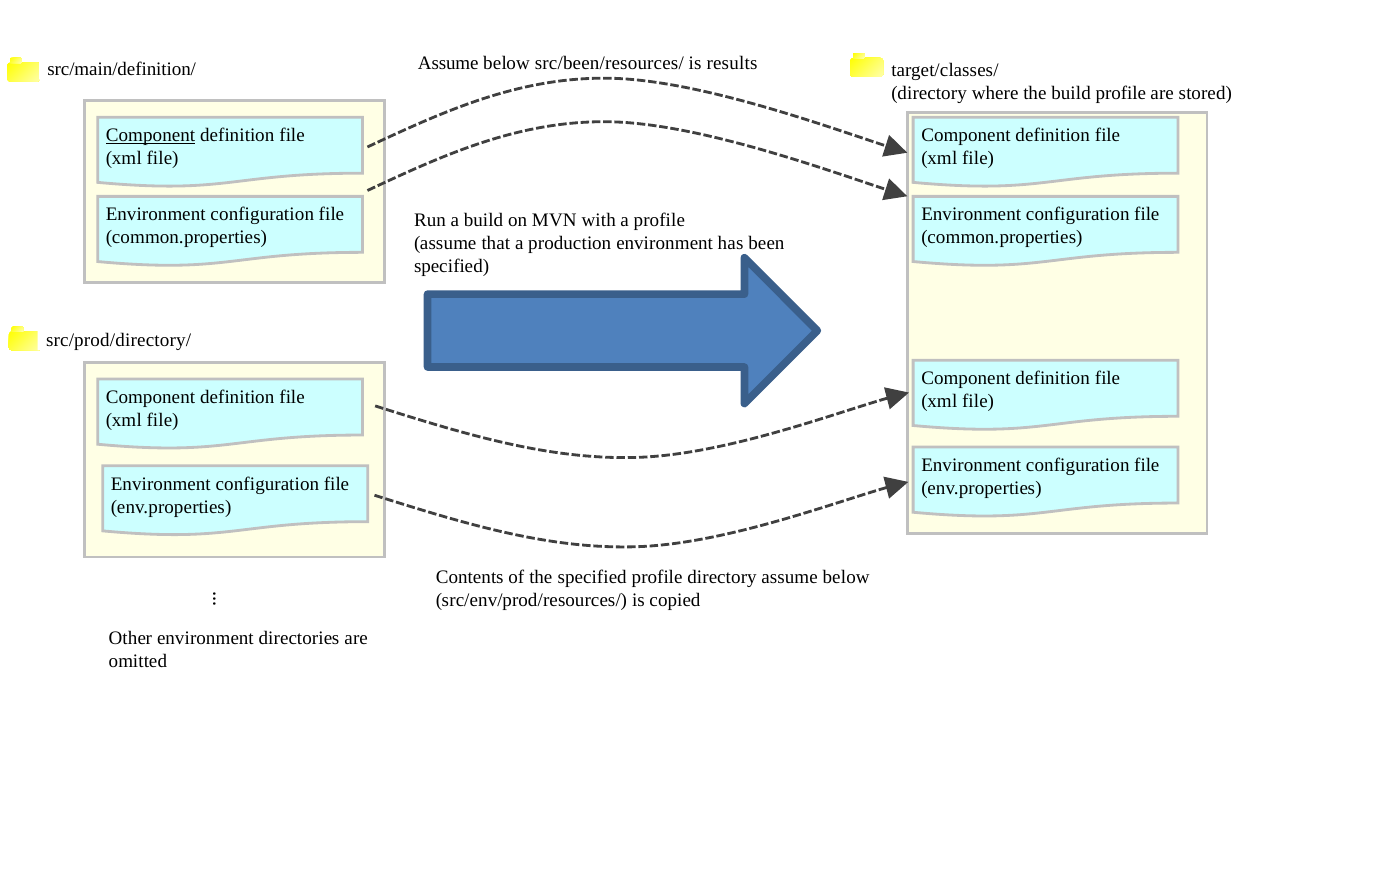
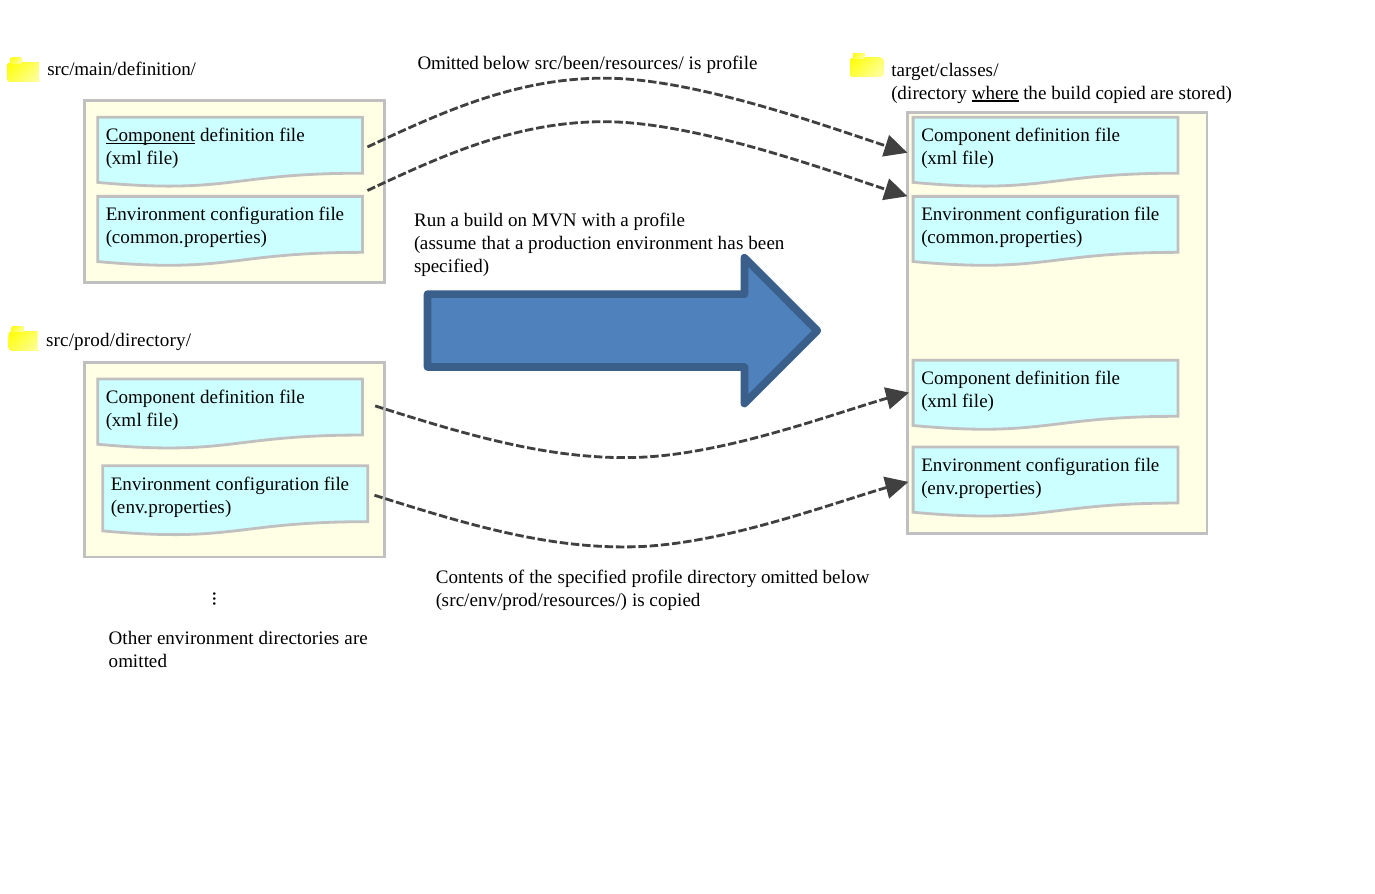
Assume: Assume -> Omitted (448, 64)
is results: results -> profile (732, 64)
where underline: none -> present (995, 93)
build profile: profile -> copied (1121, 93)
directory assume: assume -> omitted (790, 577)
